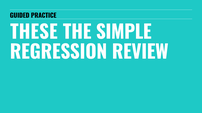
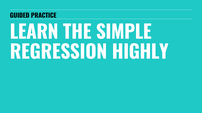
THESE: THESE -> LEARN (34, 33)
REVIEW: REVIEW -> HIGHLY (140, 53)
